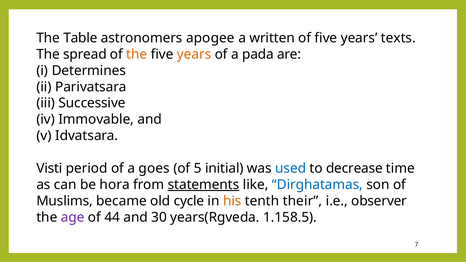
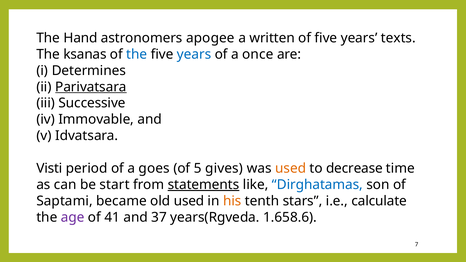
Table: Table -> Hand (80, 38)
spread: spread -> ksanas (85, 54)
the colour: orange -> blue (137, 54)
years colour: orange -> blue (194, 54)
pada: pada -> once (258, 54)
Parivatsara underline: none -> present (91, 87)
initial: initial -> gives (224, 168)
used colour: blue -> orange (291, 168)
hora: hora -> start (115, 185)
Muslims: Muslims -> Saptami (65, 201)
old cycle: cycle -> used (189, 201)
their: their -> stars (303, 201)
observer: observer -> calculate (379, 201)
44: 44 -> 41 (112, 217)
30: 30 -> 37 (159, 217)
1.158.5: 1.158.5 -> 1.658.6 (290, 217)
